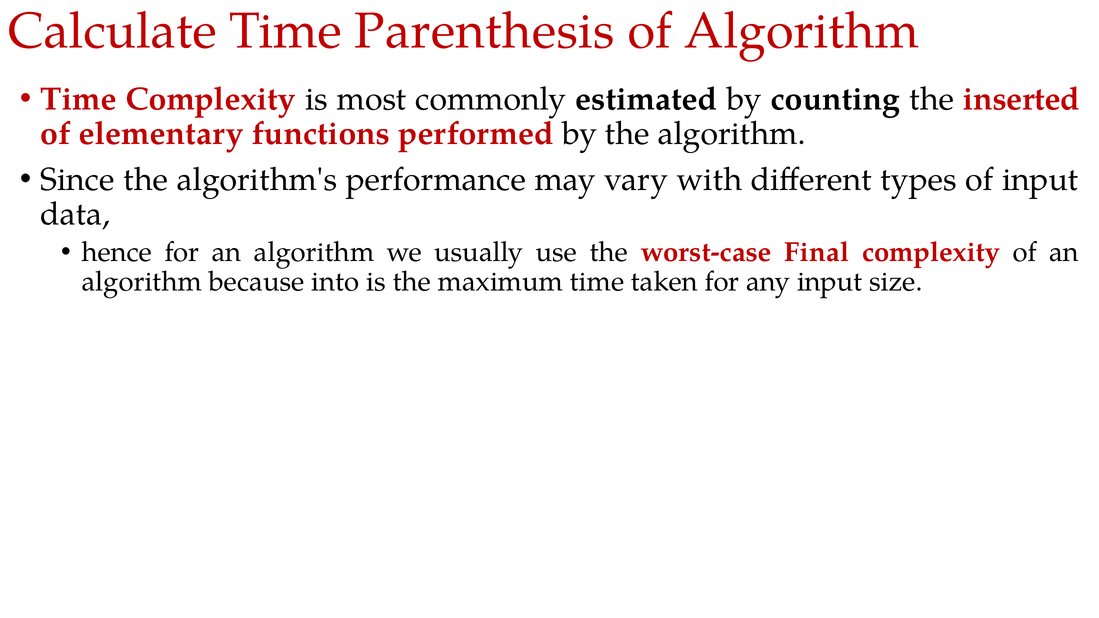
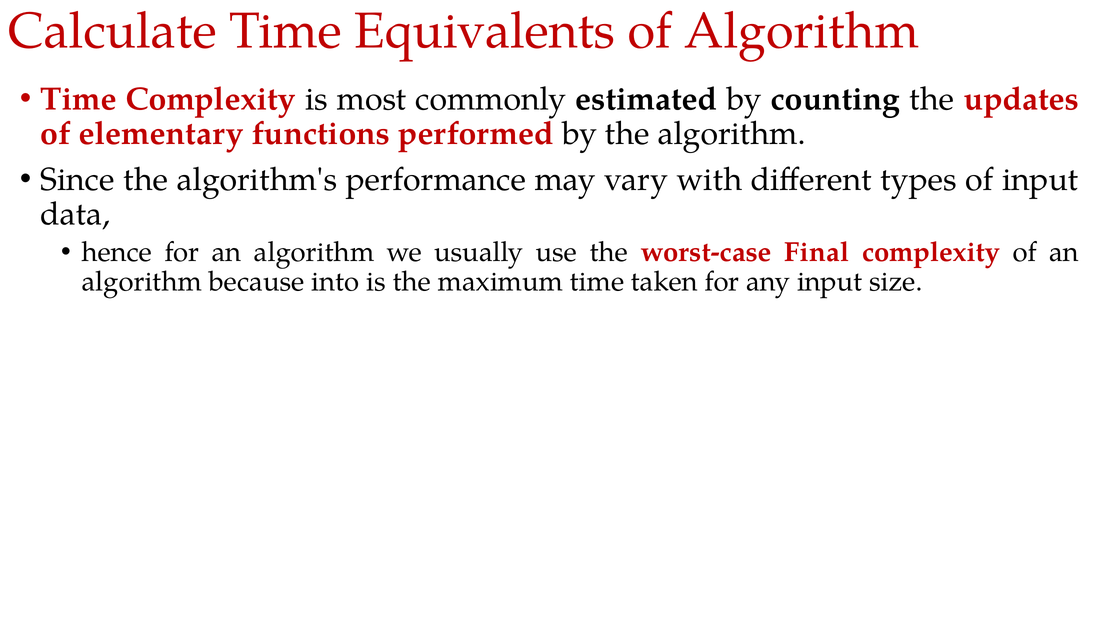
Parenthesis: Parenthesis -> Equivalents (485, 31)
inserted: inserted -> updates (1021, 99)
